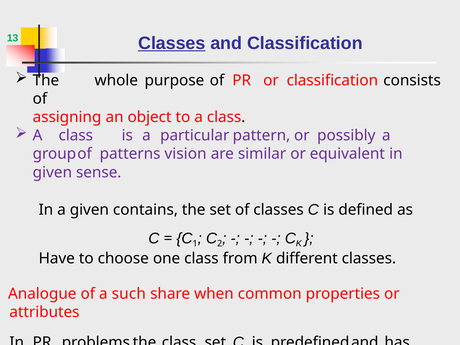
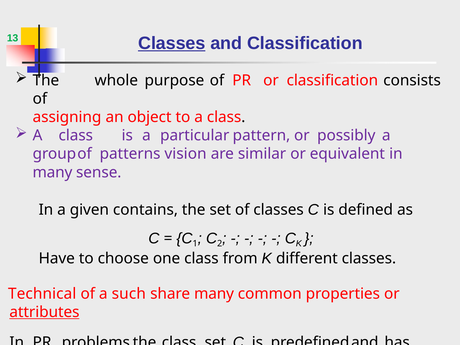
given: given -> many (52, 172)
Analogue: Analogue -> Technical (42, 294)
share when: when -> many (214, 294)
attributes underline: none -> present (44, 312)
